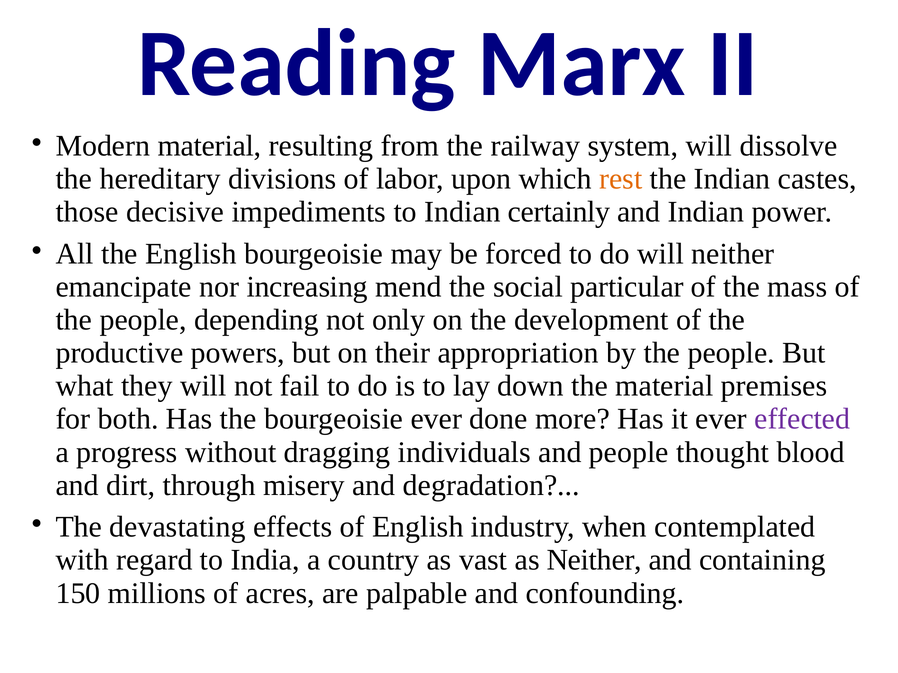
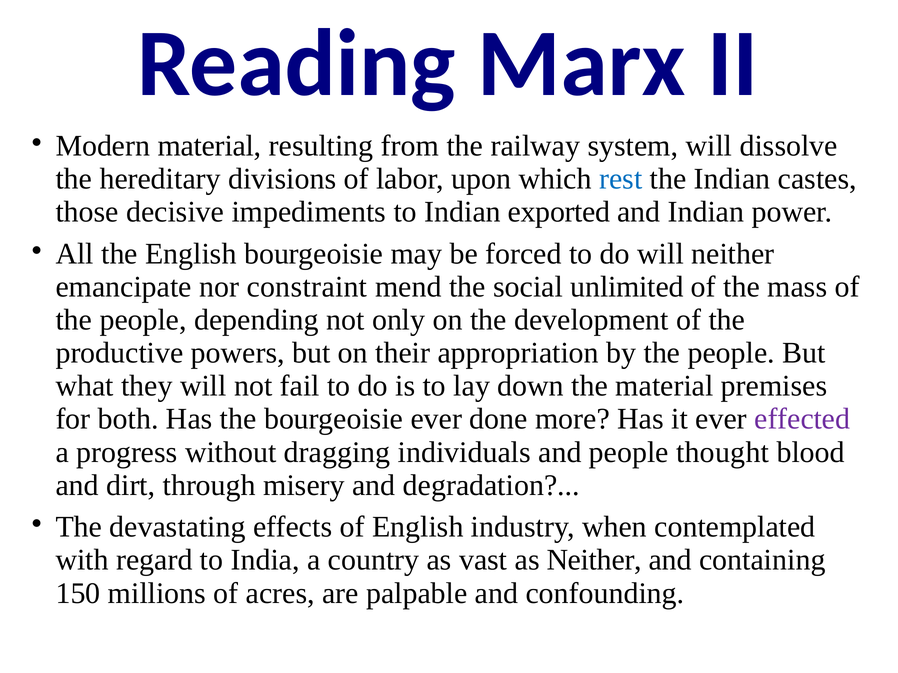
rest colour: orange -> blue (621, 179)
certainly: certainly -> exported (559, 212)
increasing: increasing -> constraint (307, 287)
particular: particular -> unlimited (627, 287)
